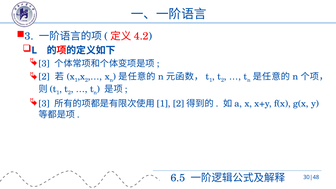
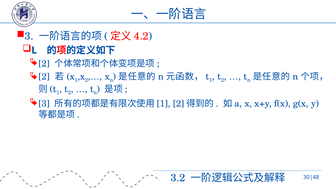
3: 3 -> 2 (44, 64)
6.5: 6.5 -> 3.2 (178, 178)
